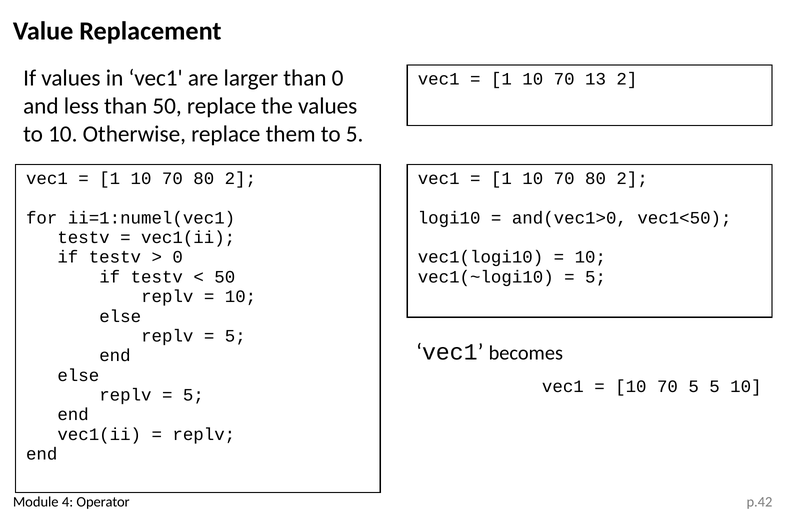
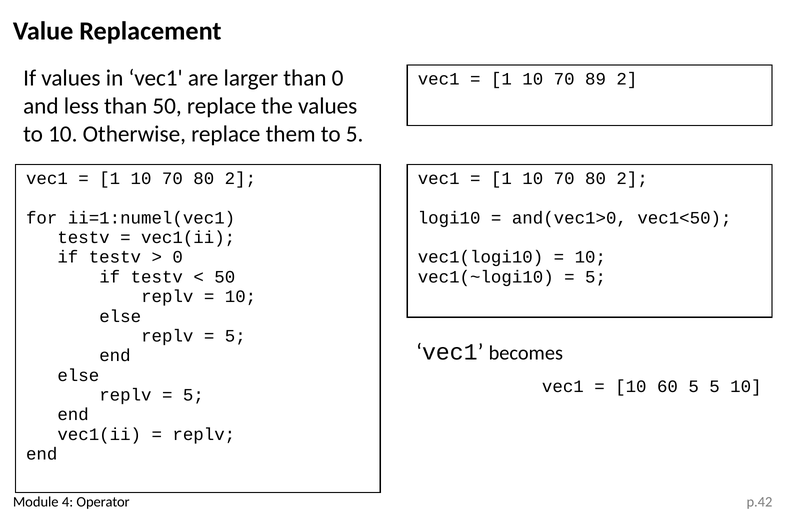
13: 13 -> 89 (596, 79)
70: 70 -> 60 (667, 387)
